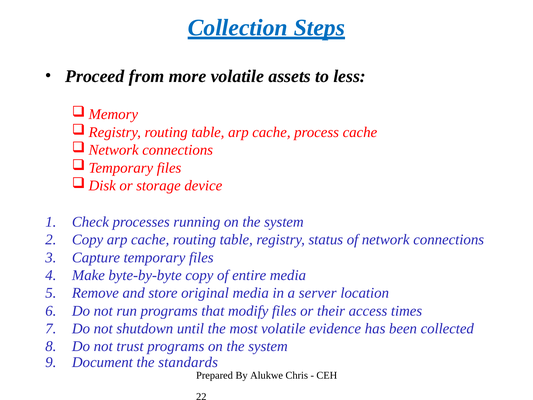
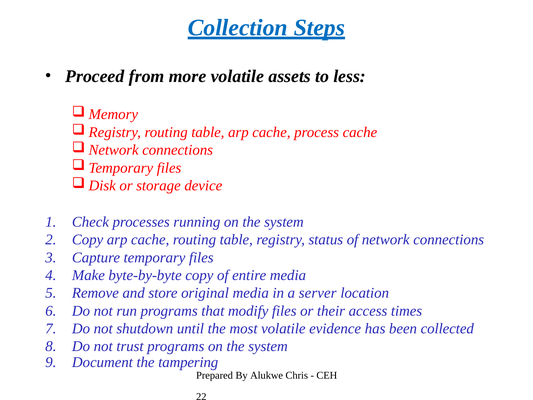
standards: standards -> tampering (188, 362)
